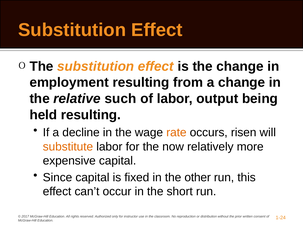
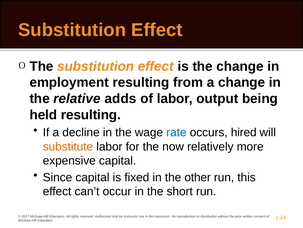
such: such -> adds (120, 98)
rate colour: orange -> blue (176, 132)
risen: risen -> hired (244, 132)
